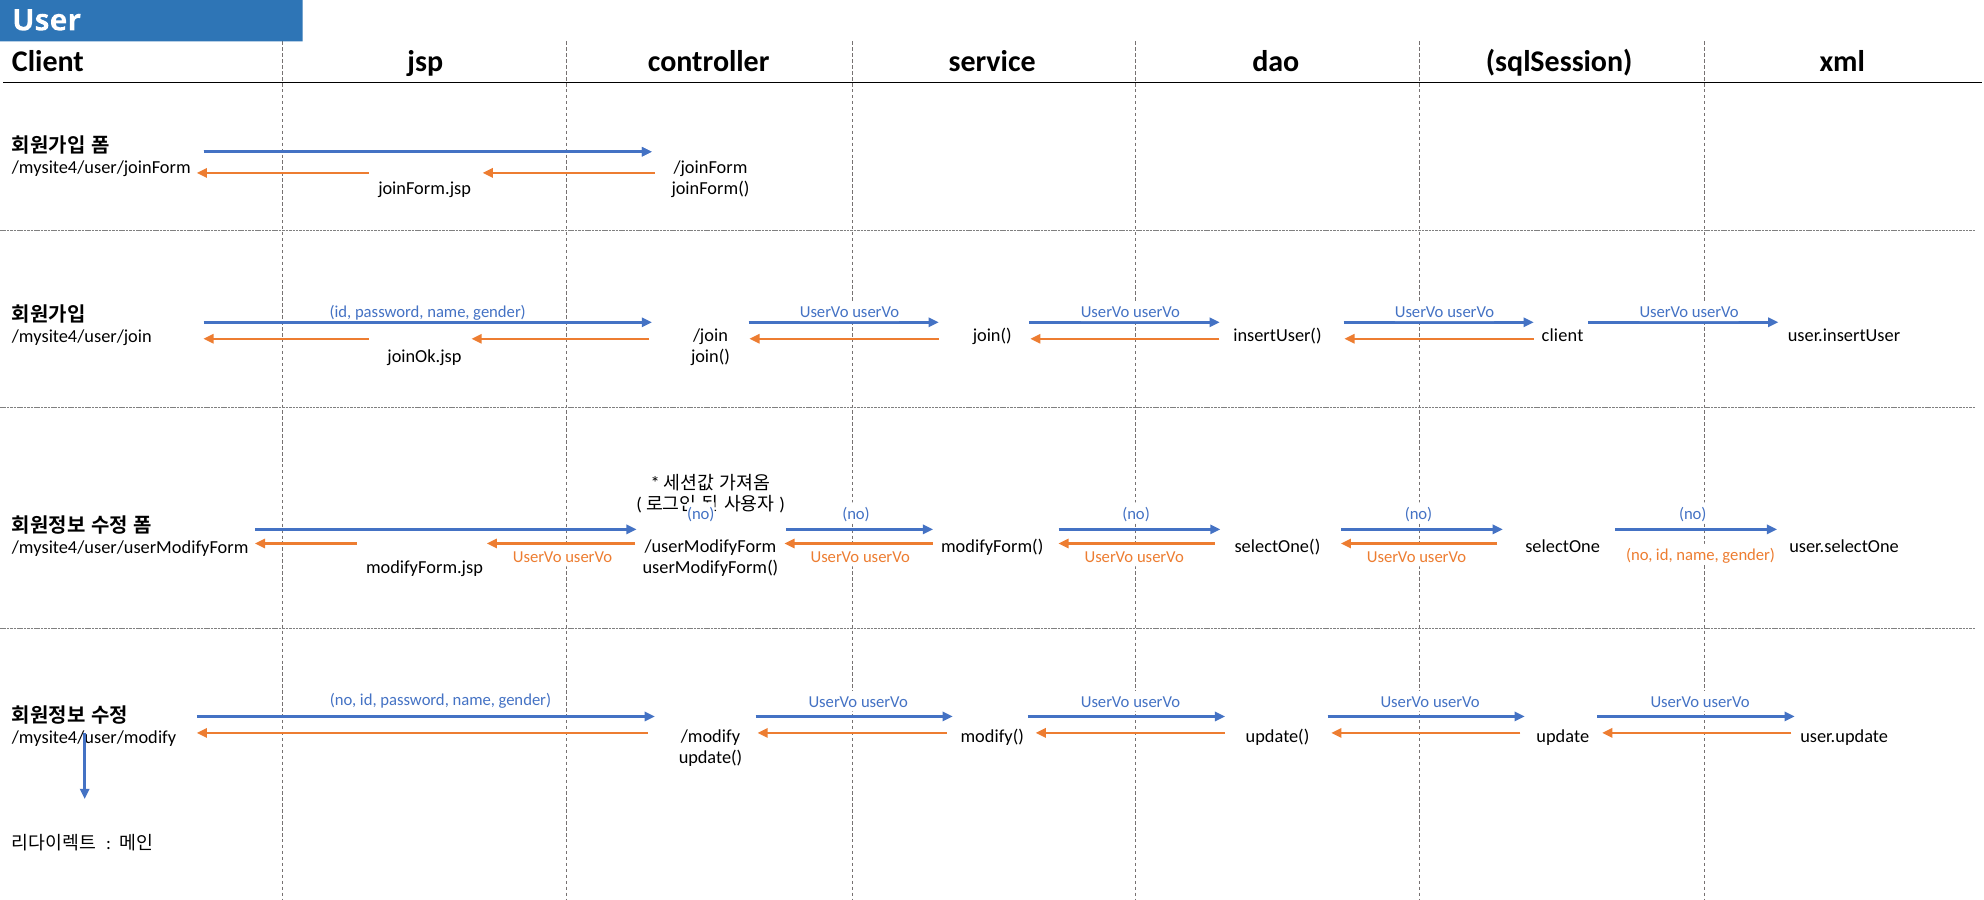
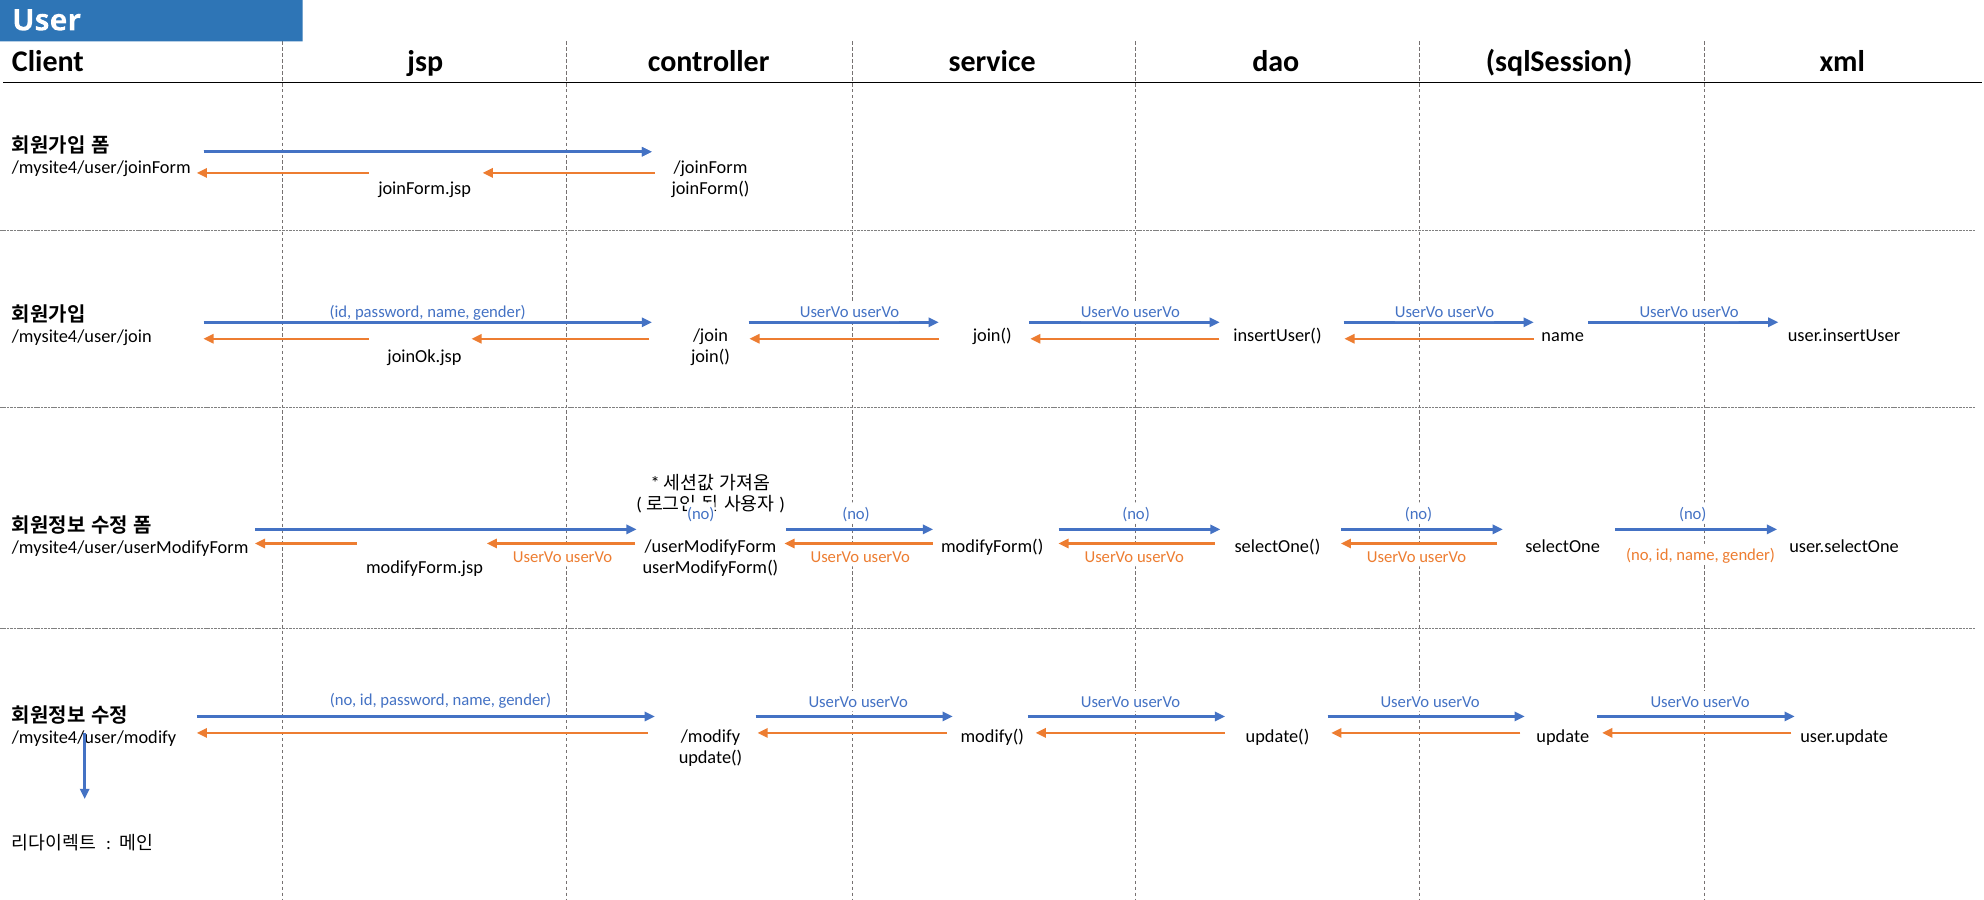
client: client -> name (1563, 336)
